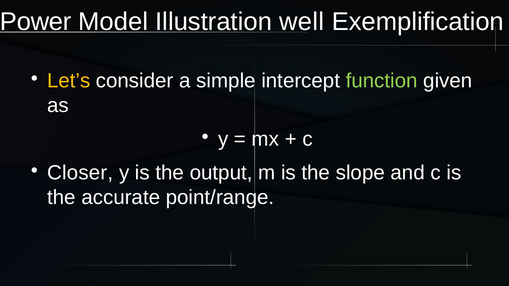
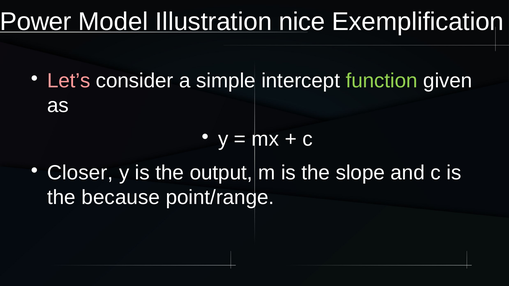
well: well -> nice (302, 22)
Let’s colour: yellow -> pink (69, 81)
accurate: accurate -> because (121, 198)
